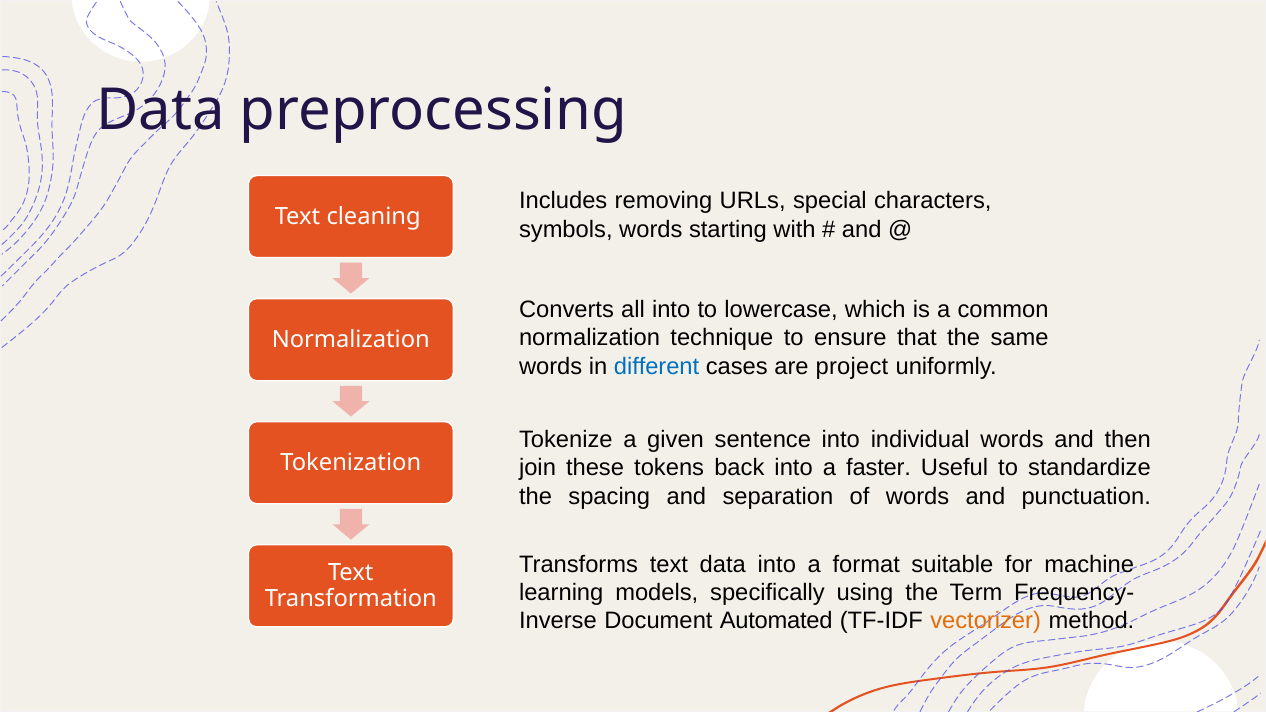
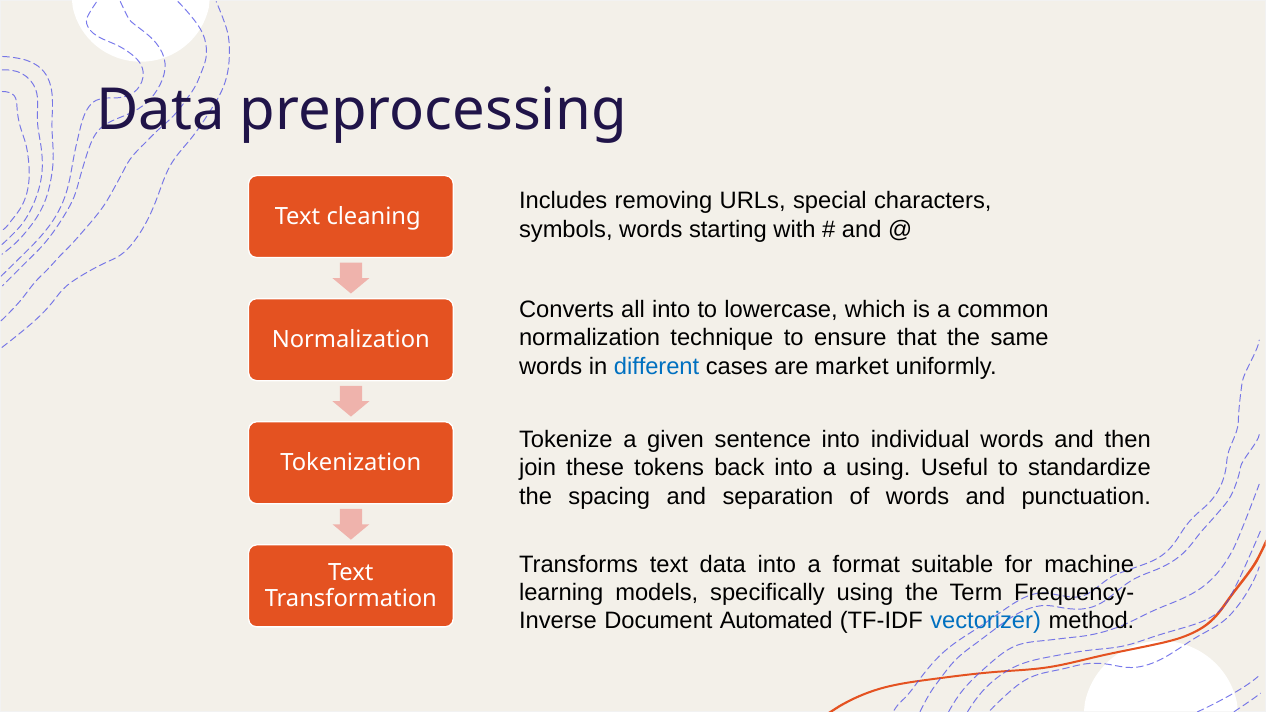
project: project -> market (852, 367)
a faster: faster -> using (878, 468)
vectorizer colour: orange -> blue (986, 621)
